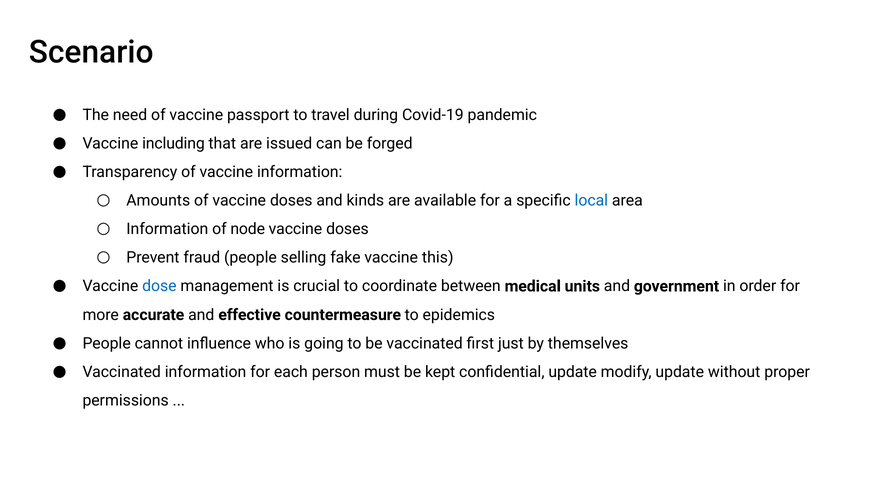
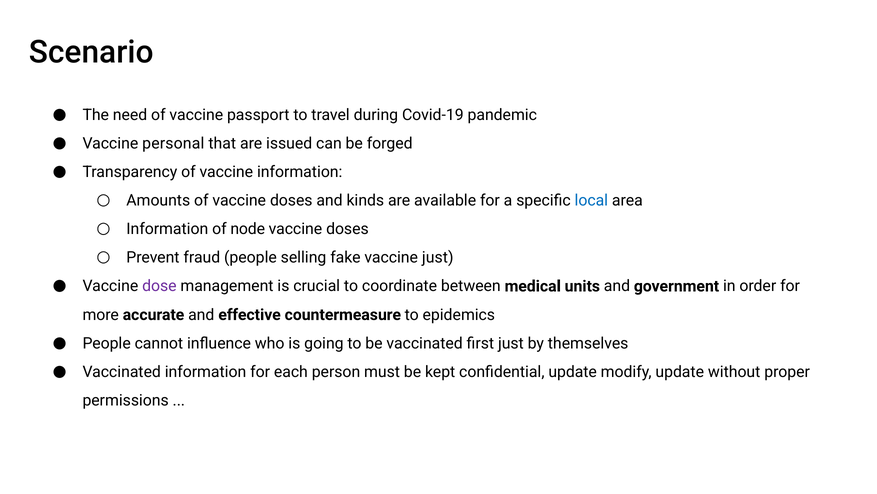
including: including -> personal (173, 143)
vaccine this: this -> just (438, 257)
dose colour: blue -> purple (159, 286)
